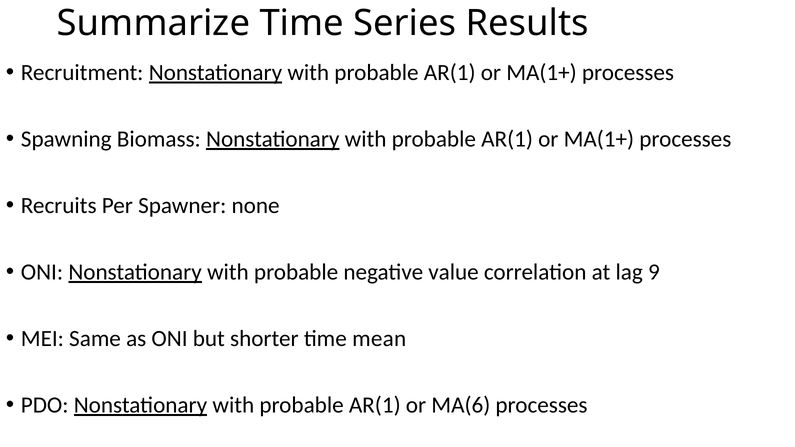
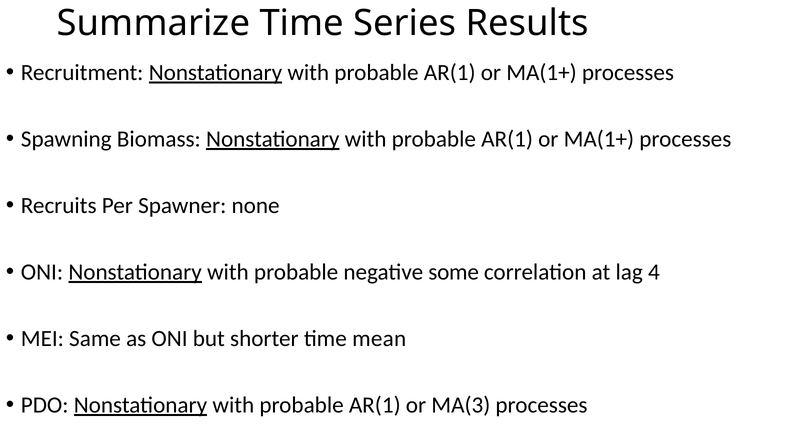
value: value -> some (454, 272)
9: 9 -> 4 (654, 272)
MA(6: MA(6 -> MA(3 (461, 405)
